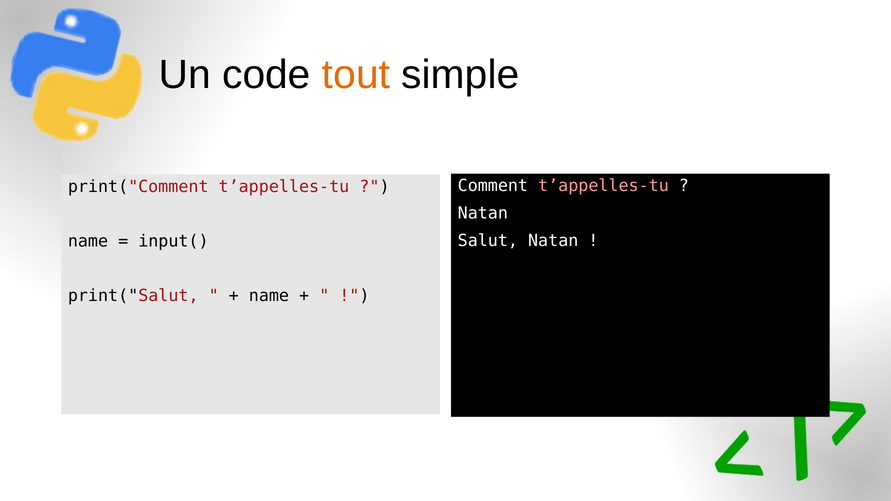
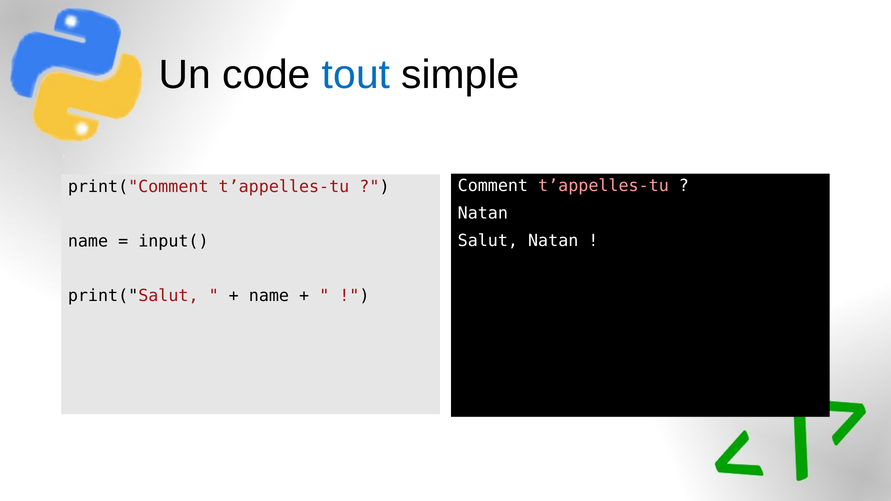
tout colour: orange -> blue (356, 75)
